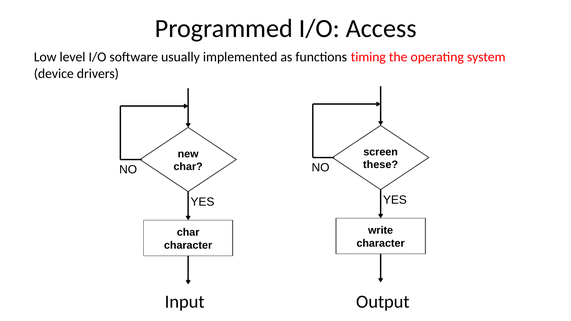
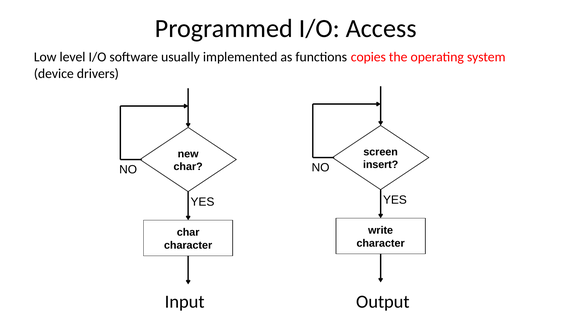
timing: timing -> copies (368, 57)
these: these -> insert (381, 165)
